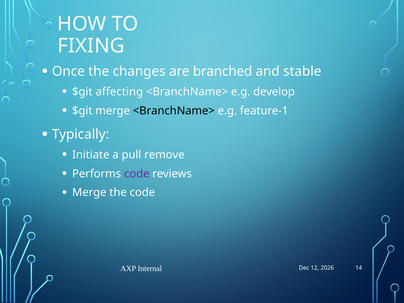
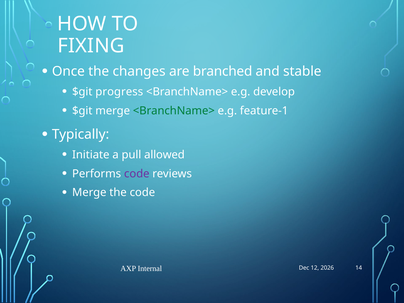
affecting: affecting -> progress (119, 92)
<BranchName> colour: black -> green (174, 111)
remove: remove -> allowed (164, 155)
